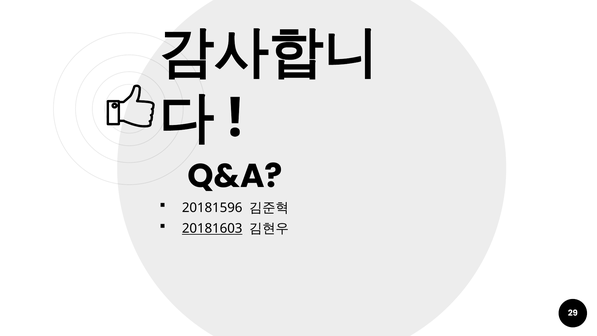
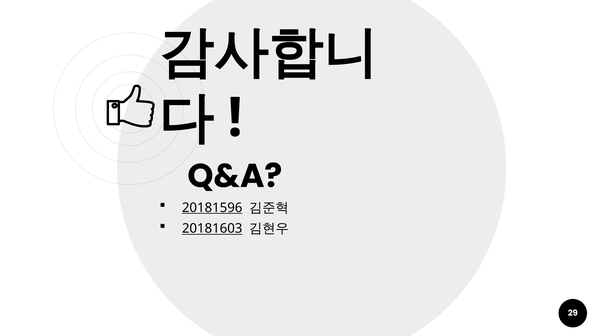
20181596 underline: none -> present (212, 208)
